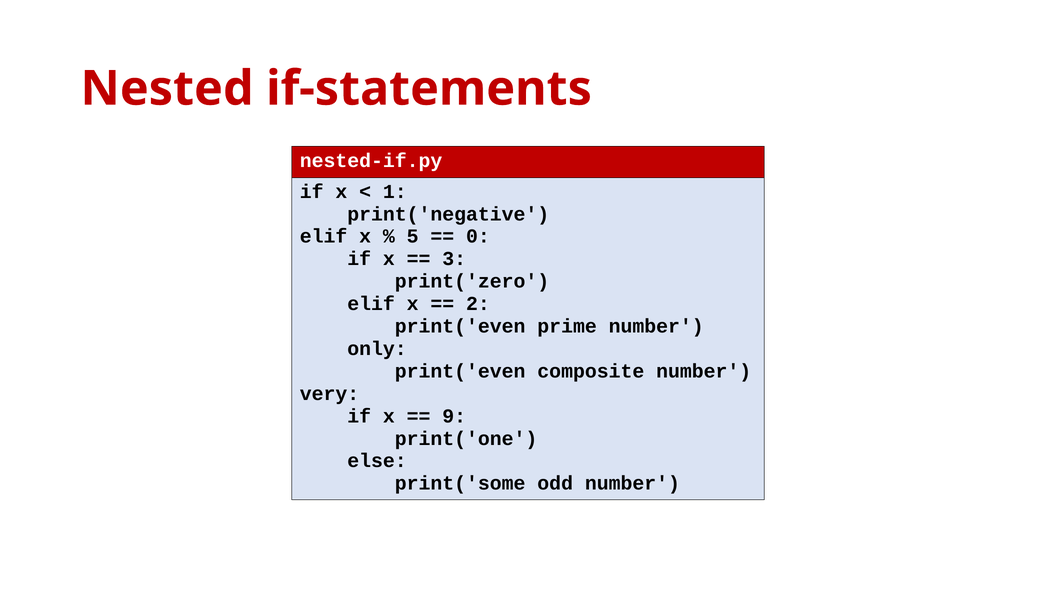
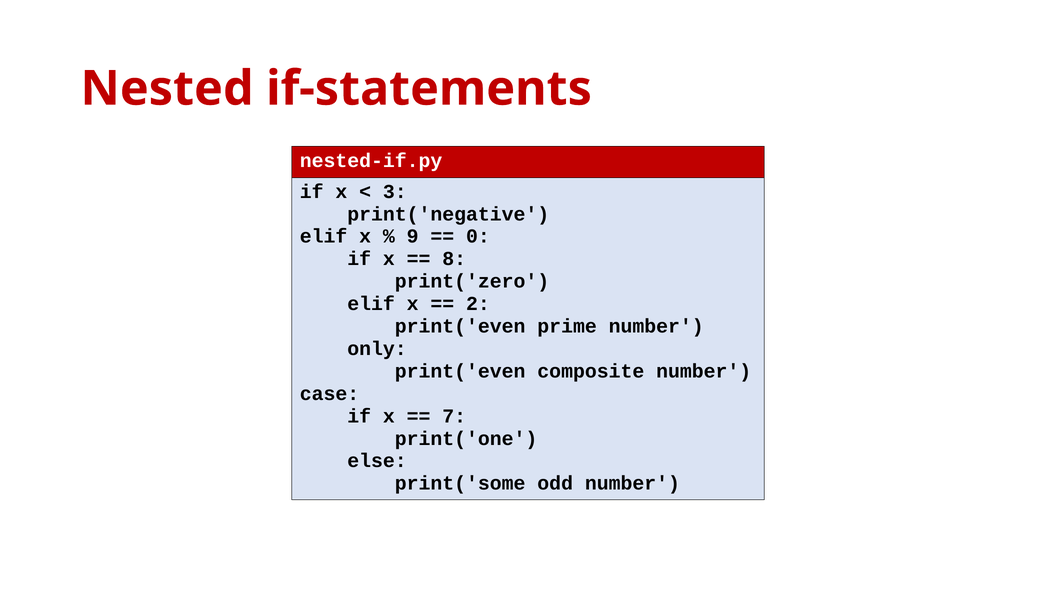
1: 1 -> 3 (395, 192)
5: 5 -> 9 (413, 236)
3: 3 -> 8 (454, 259)
very: very -> case (329, 394)
9: 9 -> 7 (454, 416)
